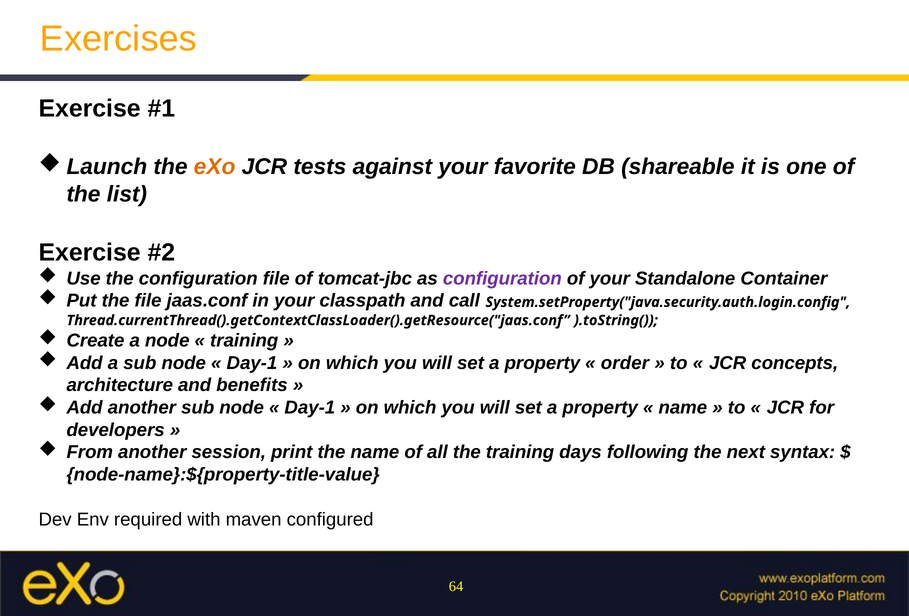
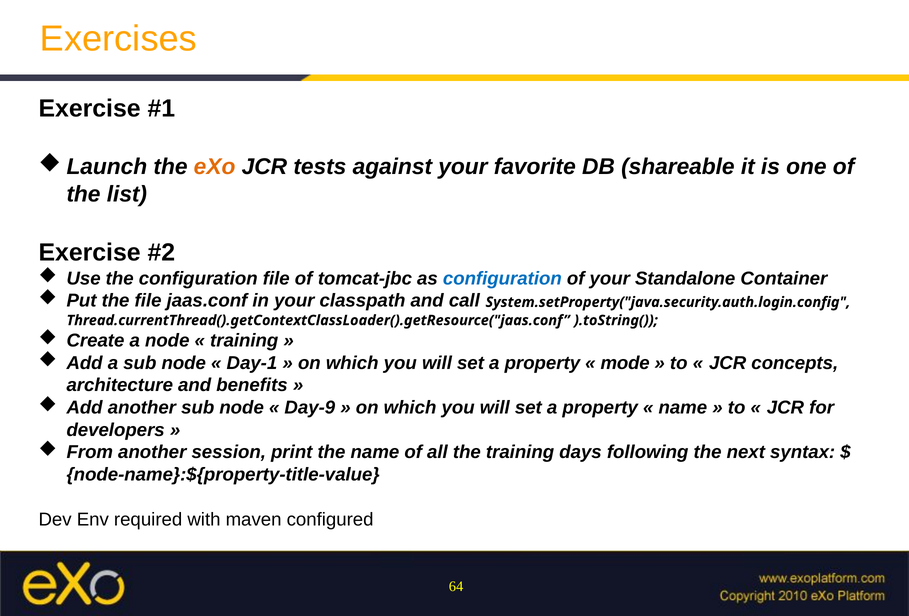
configuration colour: purple -> blue (502, 278)
order: order -> mode (625, 363)
Day-1: Day-1 -> Day-9 (310, 407)
